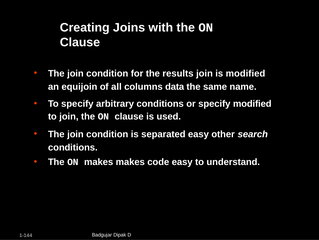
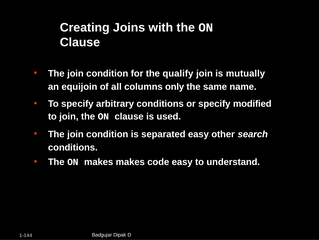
results: results -> qualify (178, 73)
is modified: modified -> mutually (245, 73)
data: data -> only (175, 87)
